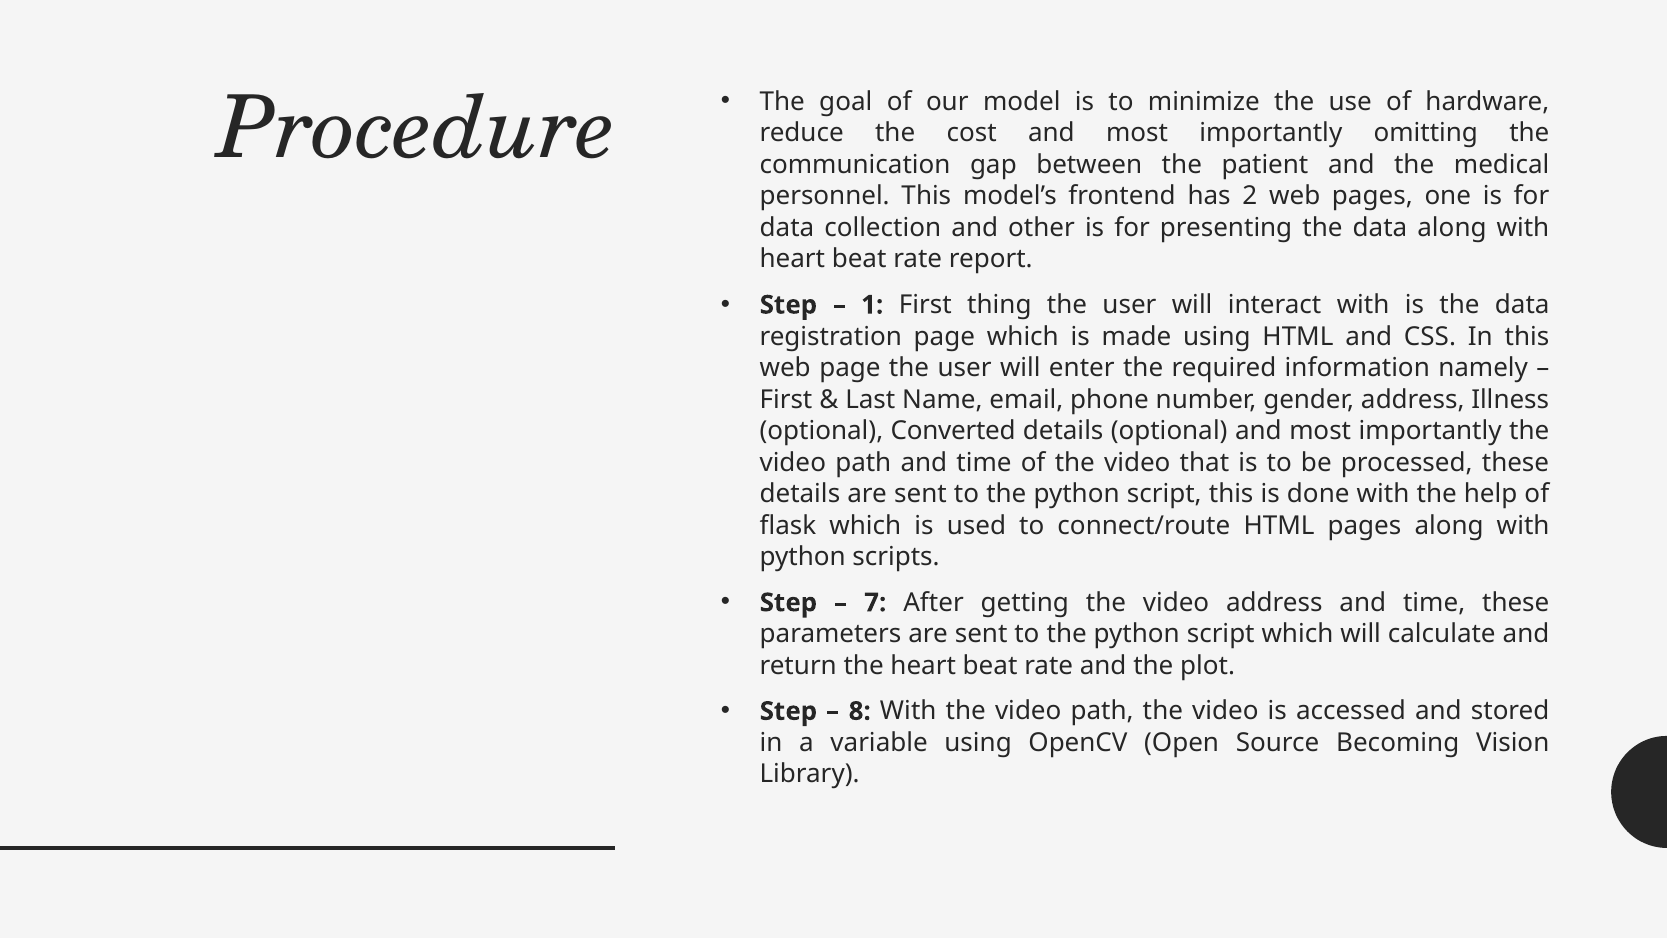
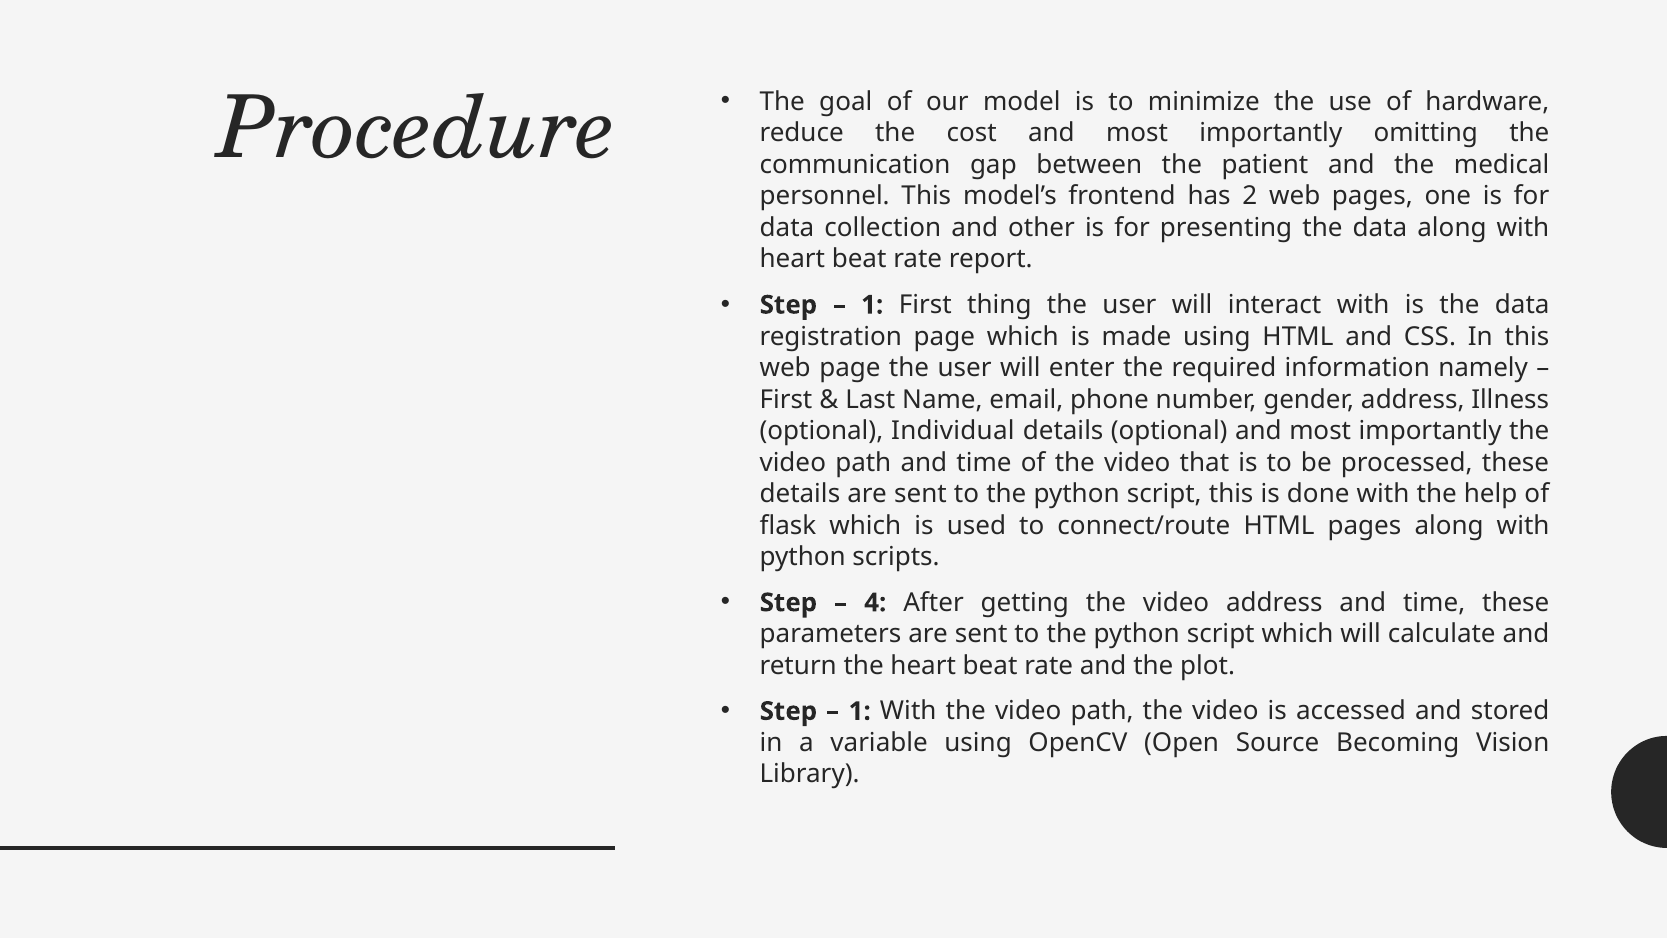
Converted: Converted -> Individual (953, 431)
7: 7 -> 4 (875, 602)
8: 8 -> 1 (860, 711)
